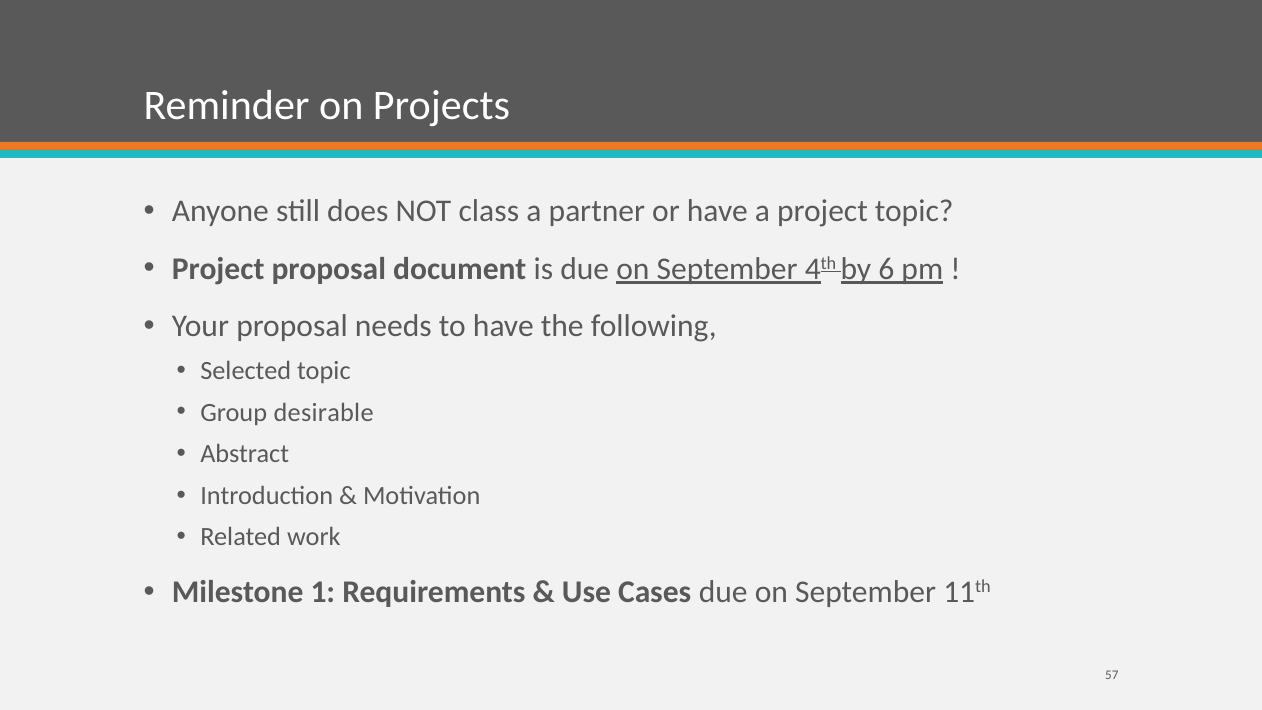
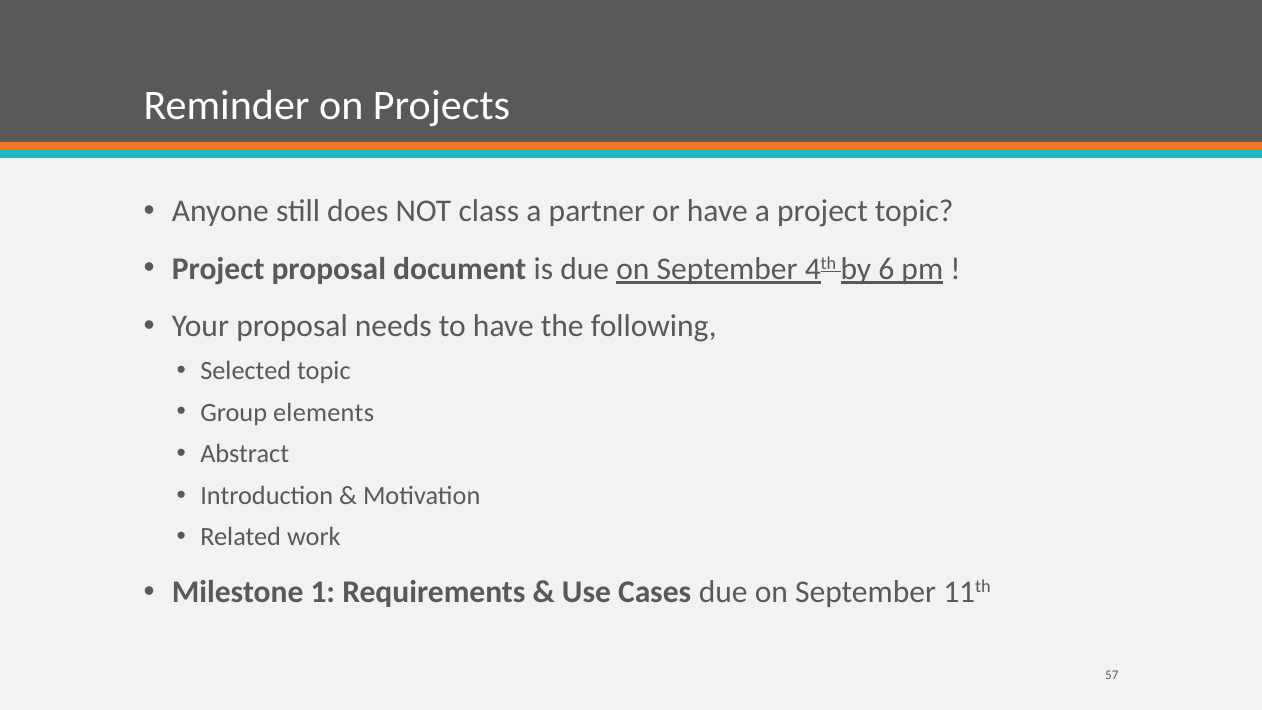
desirable: desirable -> elements (324, 412)
